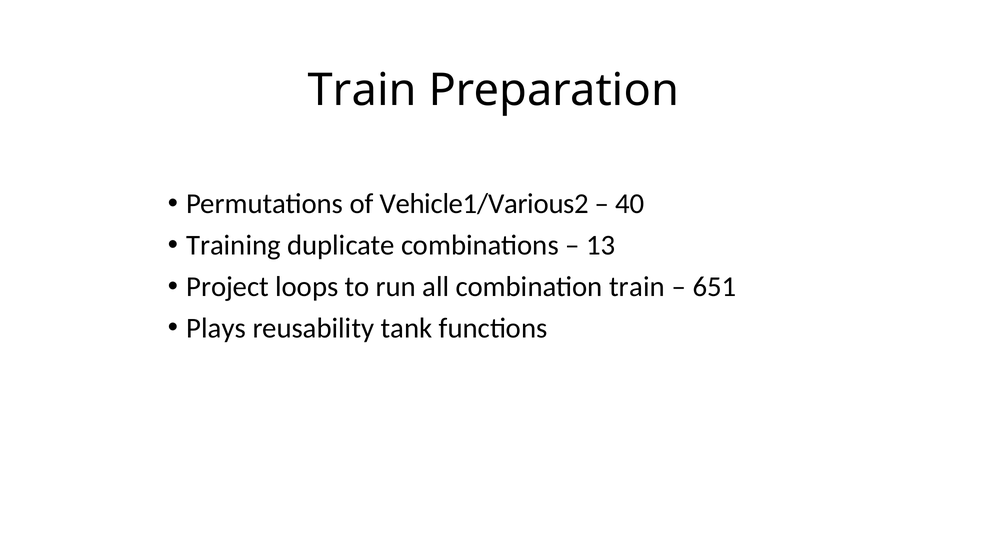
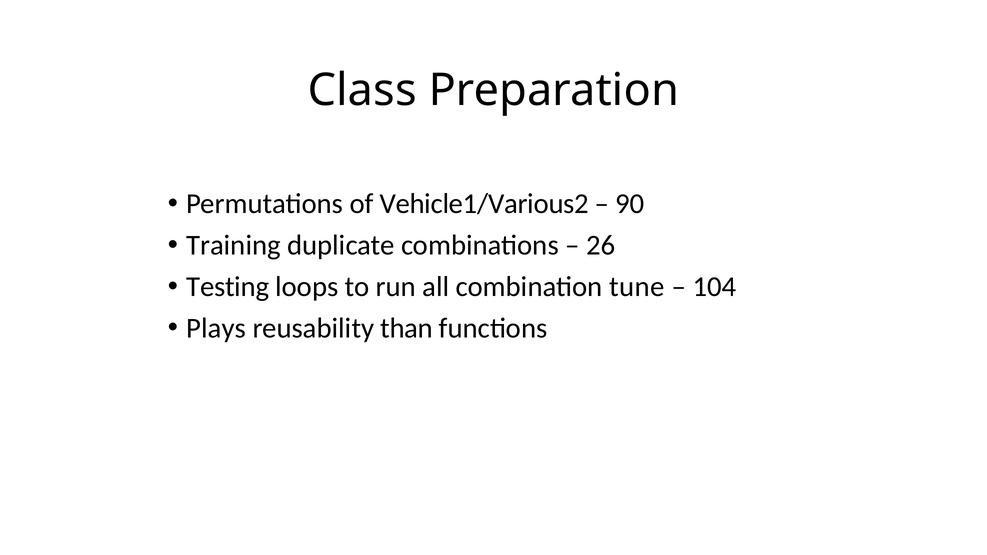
Train: Train -> Class (362, 90)
40: 40 -> 90 (630, 204)
13: 13 -> 26 (601, 245)
Project: Project -> Testing (228, 287)
combination train: train -> tune (637, 287)
651: 651 -> 104 (714, 287)
tank: tank -> than (407, 328)
